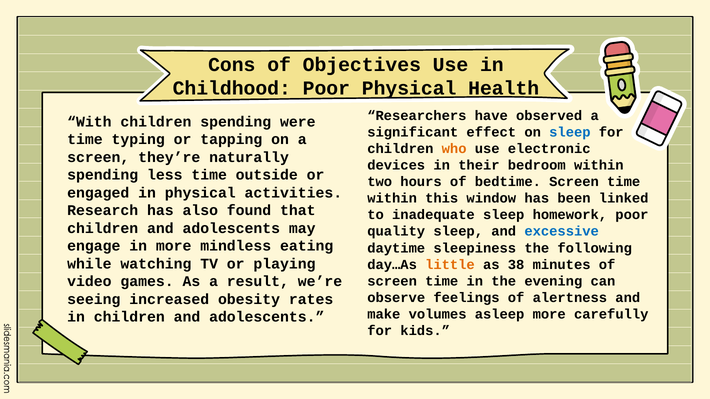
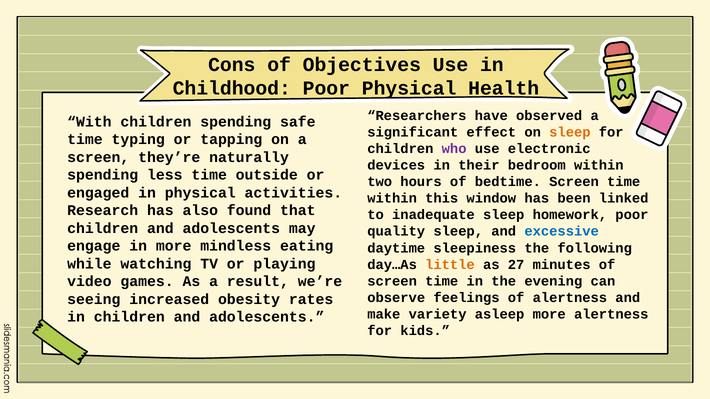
were: were -> safe (298, 122)
sleep colour: blue -> orange (570, 132)
who colour: orange -> purple (454, 149)
38: 38 -> 27 (516, 265)
volumes: volumes -> variety (438, 315)
more carefully: carefully -> alertness (611, 315)
